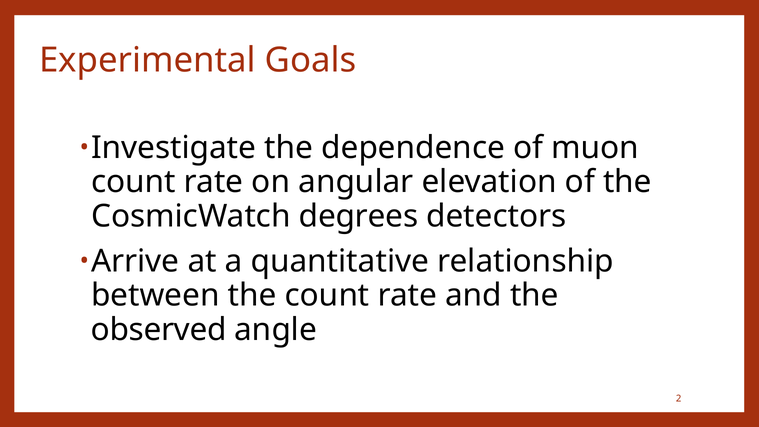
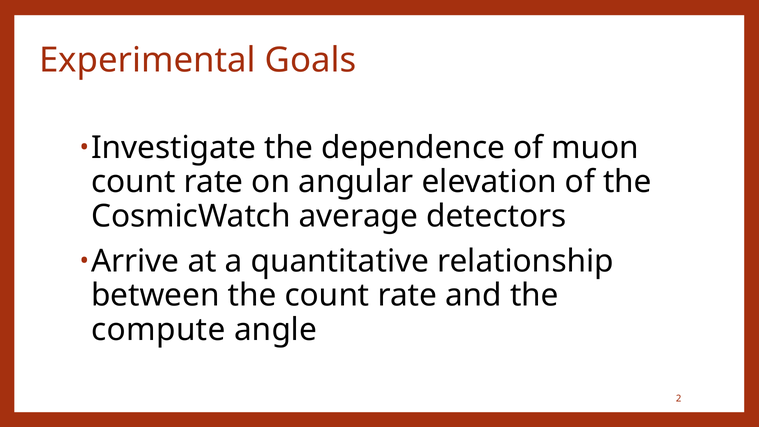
degrees: degrees -> average (358, 216)
observed: observed -> compute (158, 330)
